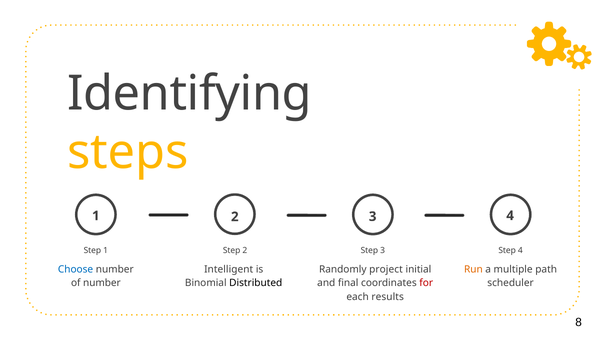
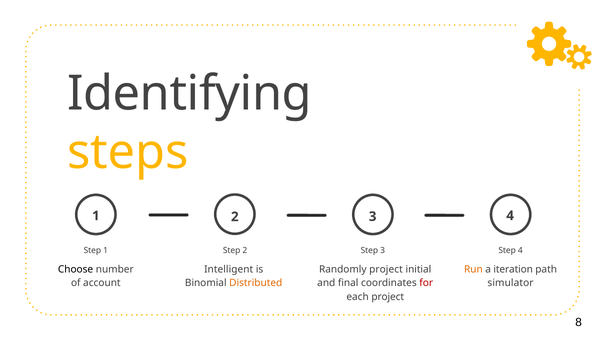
Choose colour: blue -> black (76, 270)
multiple: multiple -> iteration (513, 270)
of number: number -> account (102, 283)
Distributed colour: black -> orange (256, 283)
scheduler: scheduler -> simulator (510, 283)
each results: results -> project (388, 297)
